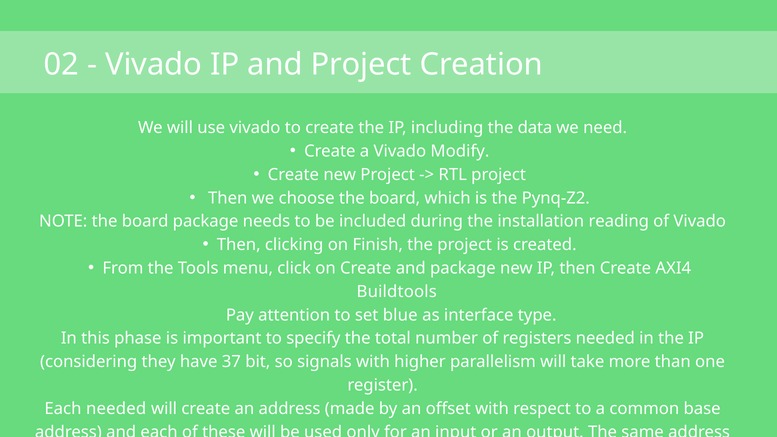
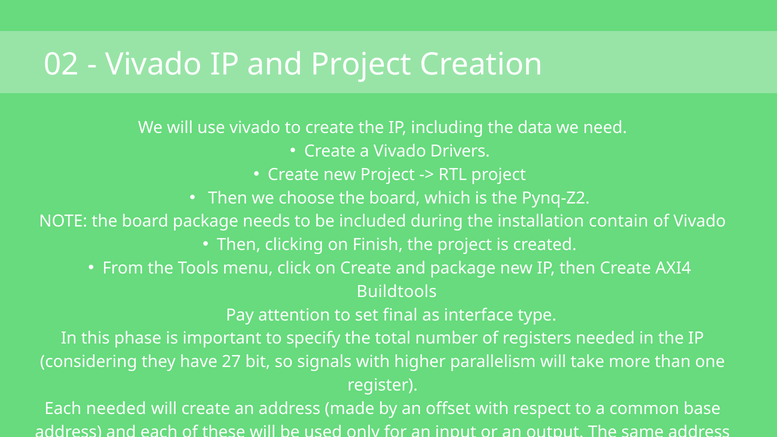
Modify: Modify -> Drivers (460, 151)
reading: reading -> contain (619, 221)
blue: blue -> final (400, 315)
37: 37 -> 27 (231, 362)
